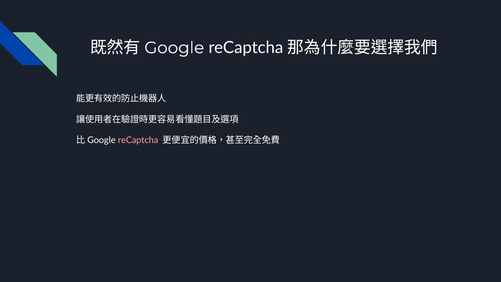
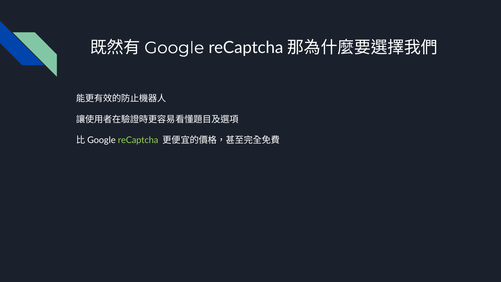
reCaptcha colour: pink -> light green (138, 140)
